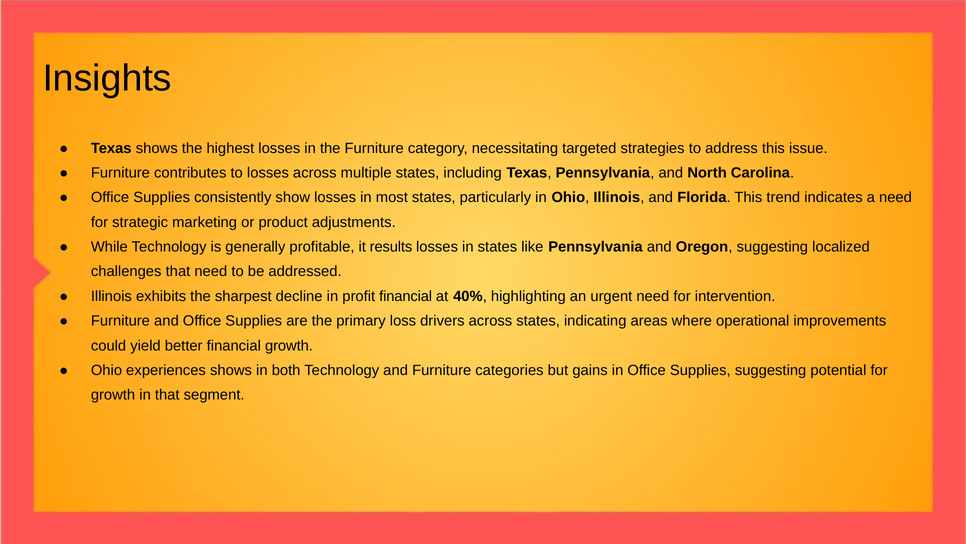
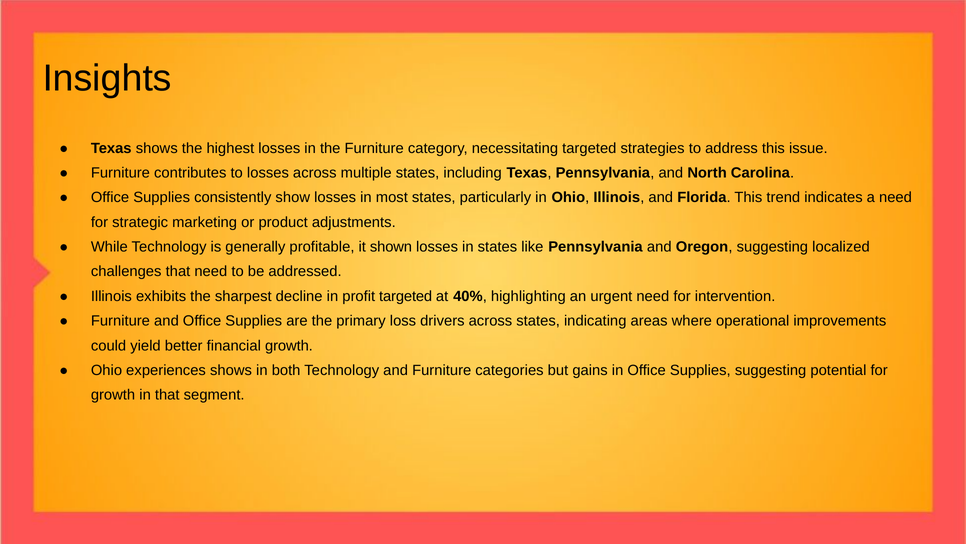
results: results -> shown (391, 247)
profit financial: financial -> targeted (406, 296)
